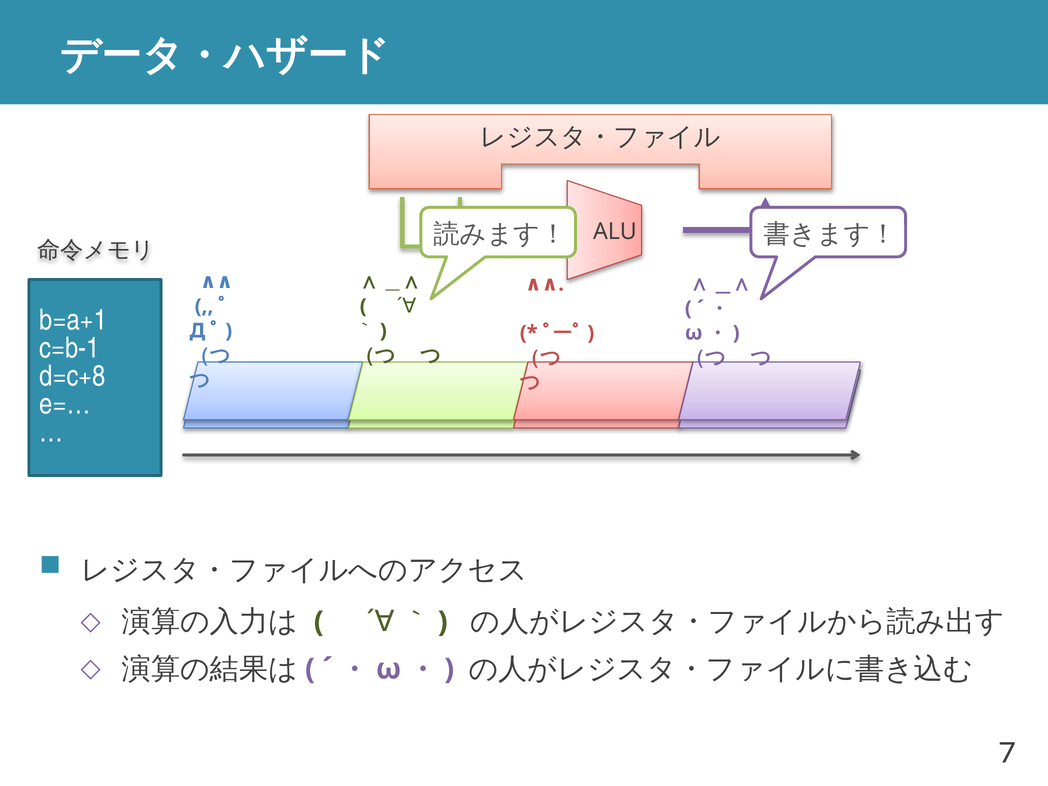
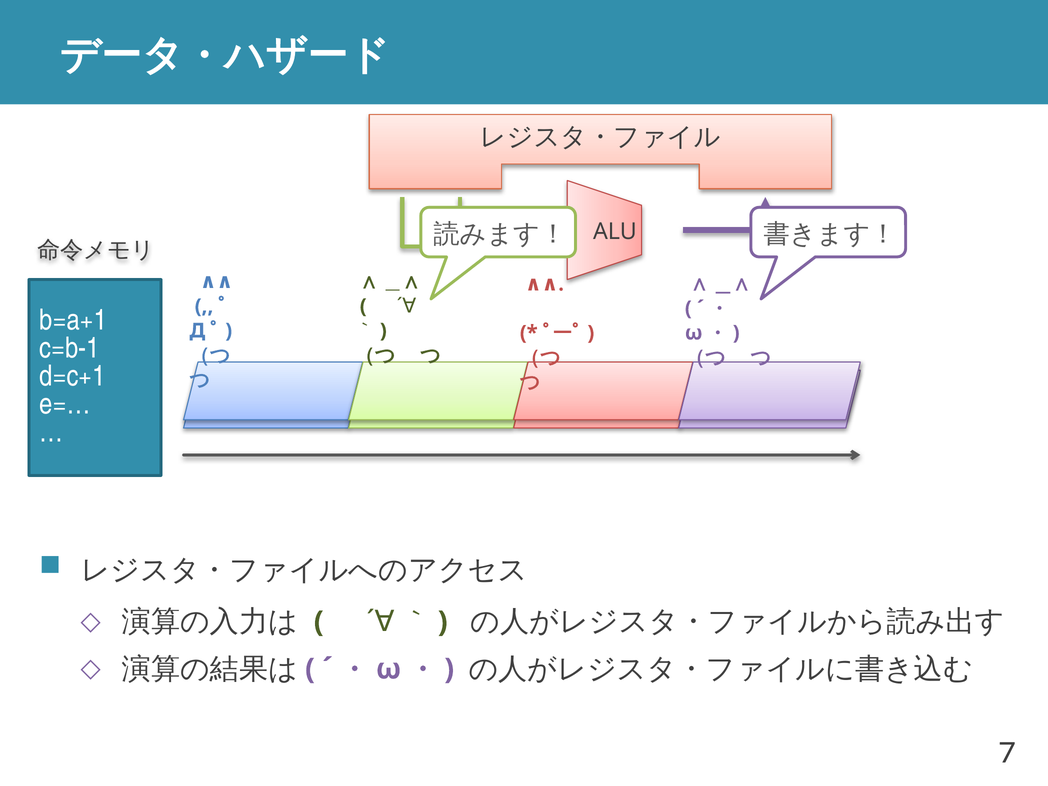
d=c+8: d=c+8 -> d=c+1 (73, 376)
